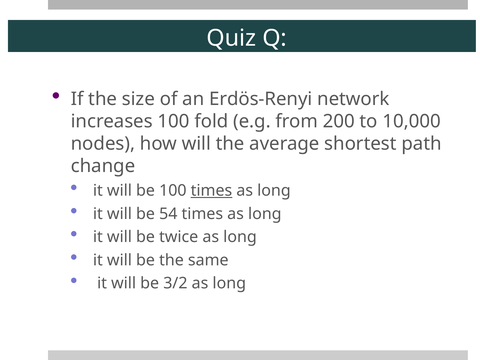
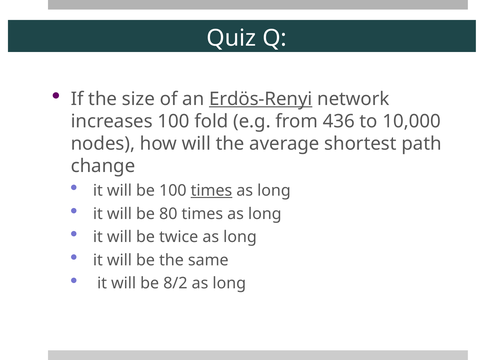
Erdös-Renyi underline: none -> present (261, 99)
200: 200 -> 436 (339, 121)
54: 54 -> 80 (168, 214)
3/2: 3/2 -> 8/2 (175, 283)
